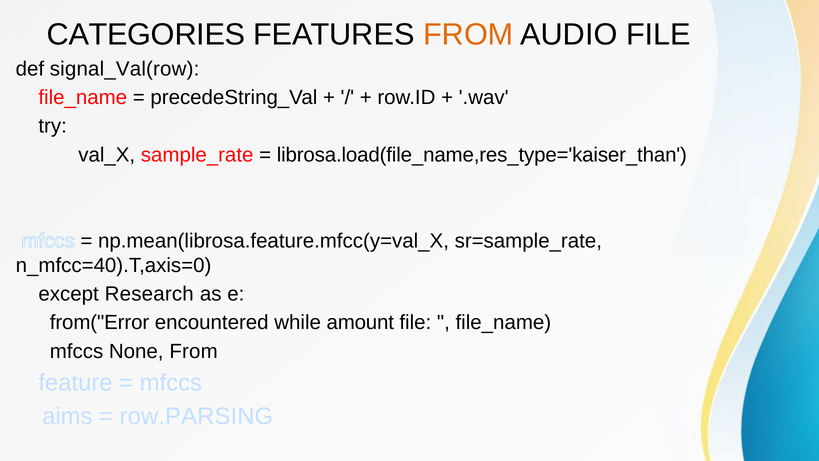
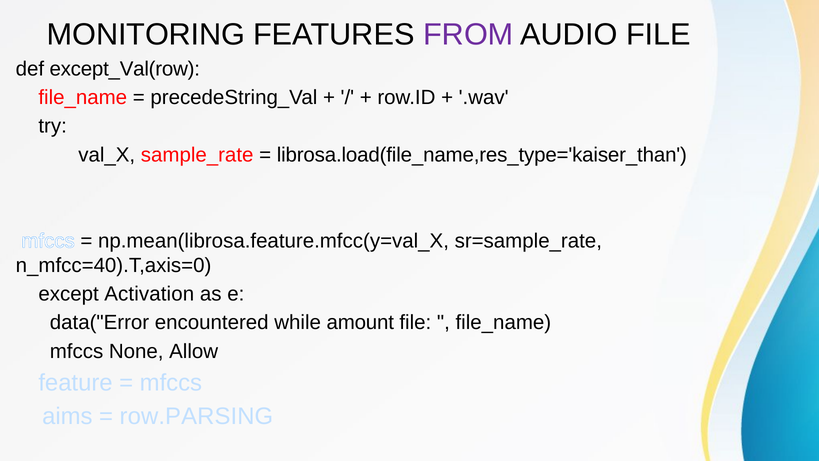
CATEGORIES: CATEGORIES -> MONITORING (146, 34)
FROM colour: orange -> purple (468, 34)
signal_Val(row: signal_Val(row -> except_Val(row (125, 69)
Research: Research -> Activation (149, 294)
from("Error: from("Error -> data("Error (99, 323)
None From: From -> Allow (194, 351)
